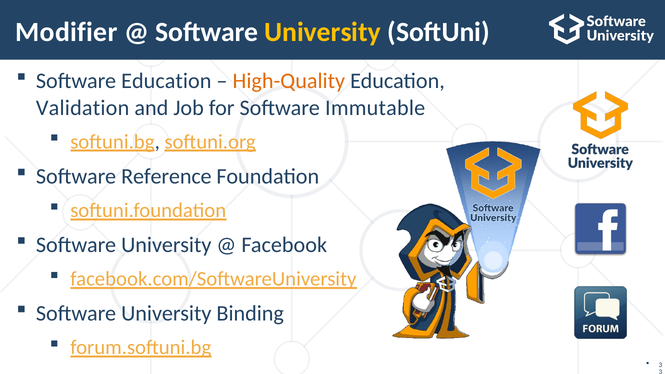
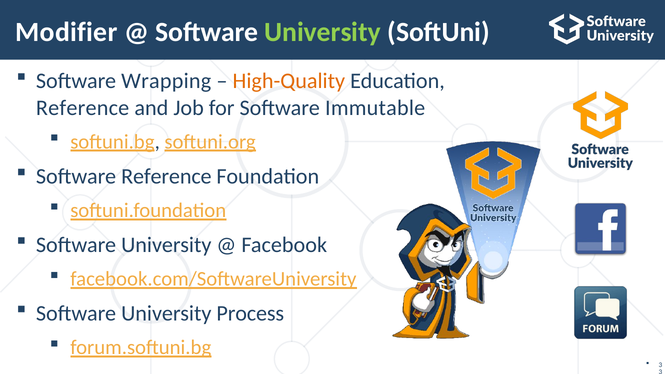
University colour: yellow -> light green (323, 32)
Software Education: Education -> Wrapping (166, 81)
Validation: Validation -> Reference (83, 108)
Binding: Binding -> Process (250, 314)
